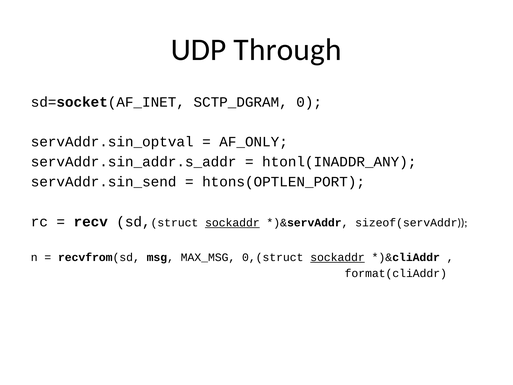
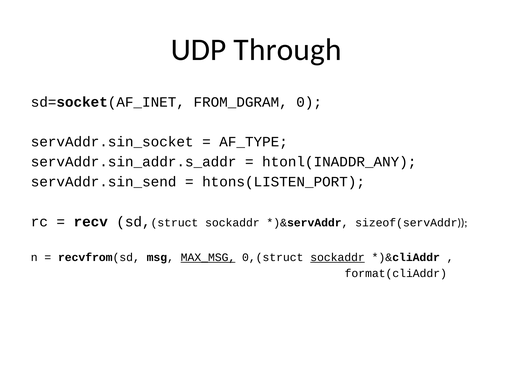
SCTP_DGRAM: SCTP_DGRAM -> FROM_DGRAM (241, 102)
servAddr.sin_optval: servAddr.sin_optval -> servAddr.sin_socket (112, 142)
AF_ONLY: AF_ONLY -> AF_TYPE (254, 142)
htons(OPTLEN_PORT: htons(OPTLEN_PORT -> htons(LISTEN_PORT (284, 182)
sockaddr underline: present -> none (232, 223)
MAX_MSG underline: none -> present (208, 257)
